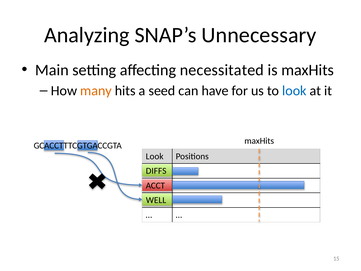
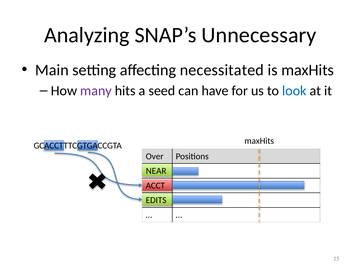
many colour: orange -> purple (96, 91)
Look: Look -> Over (155, 156)
DIFFS: DIFFS -> NEAR (156, 171)
WELL: WELL -> EDITS (156, 200)
